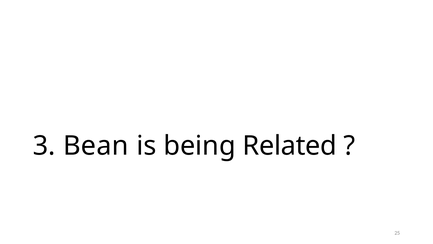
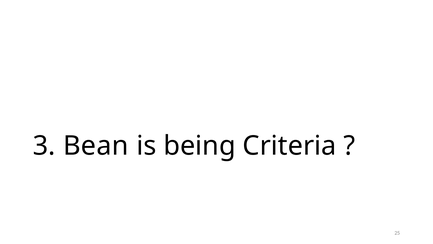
Related: Related -> Criteria (290, 146)
